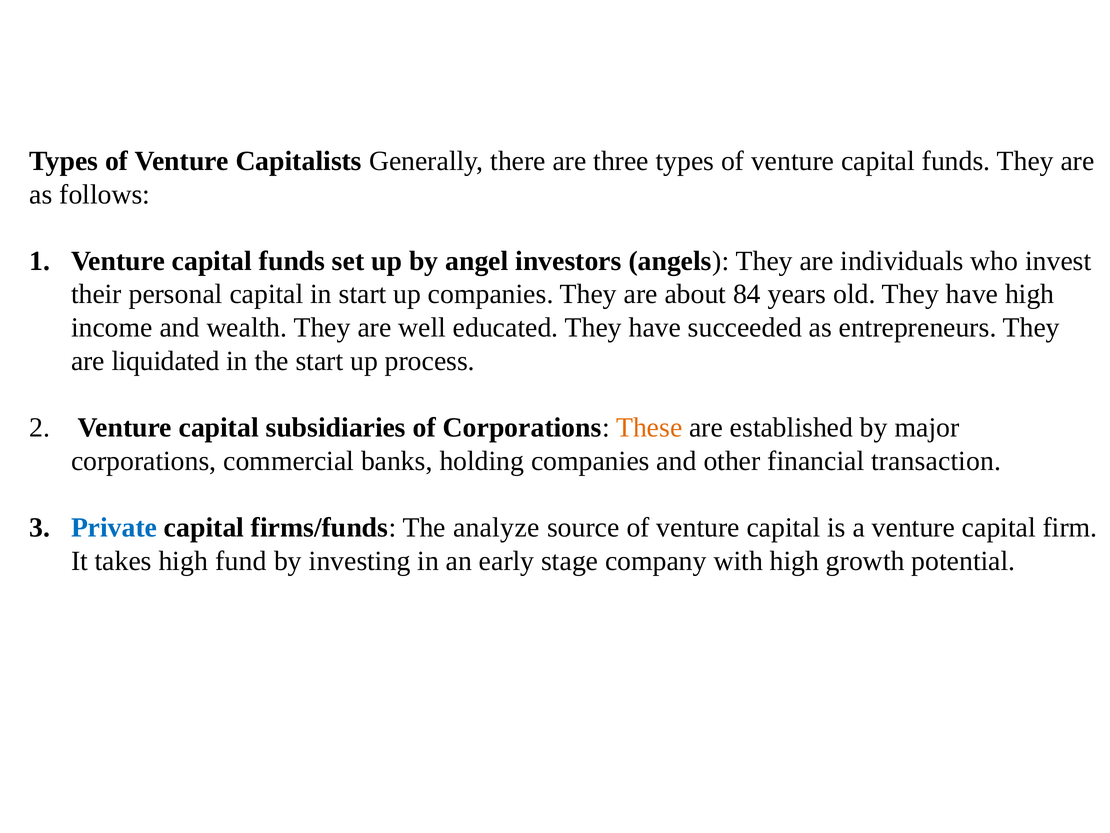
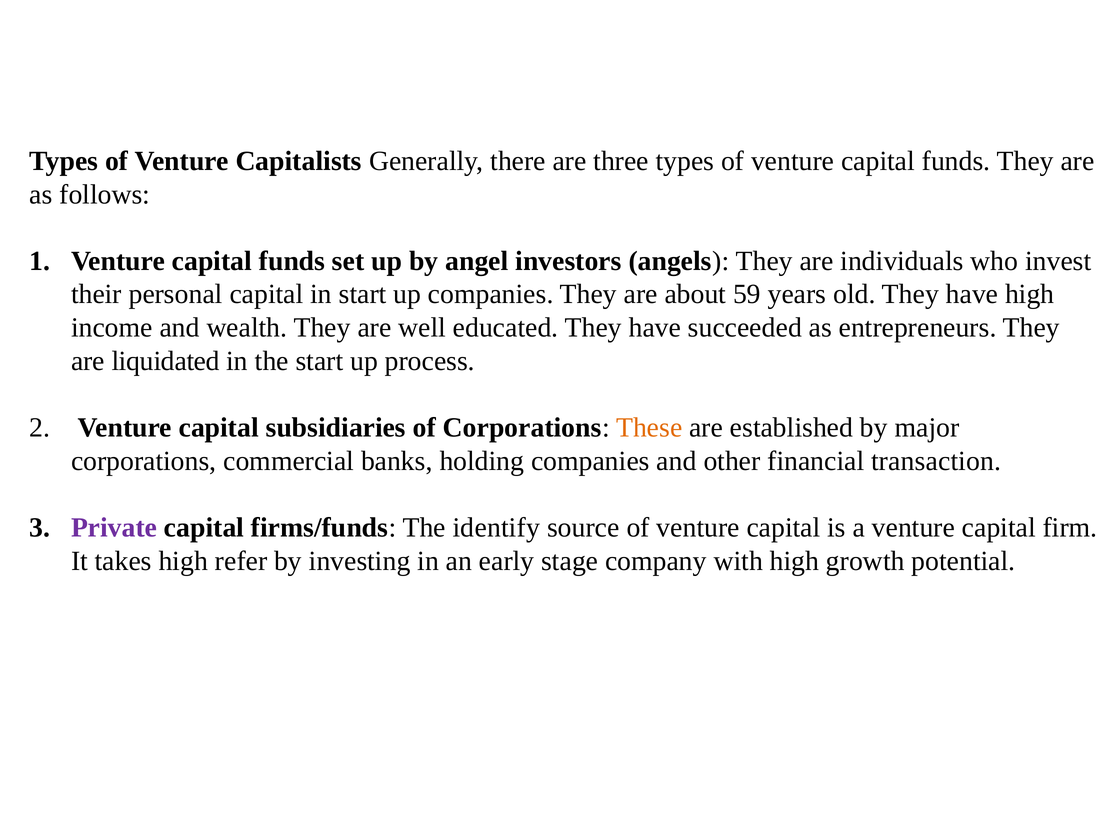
84: 84 -> 59 (747, 294)
Private colour: blue -> purple (114, 527)
analyze: analyze -> identify (496, 527)
fund: fund -> refer (241, 561)
